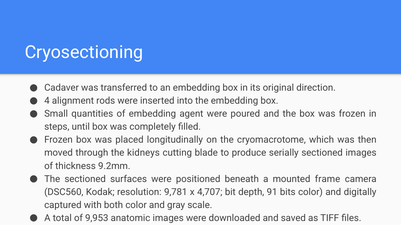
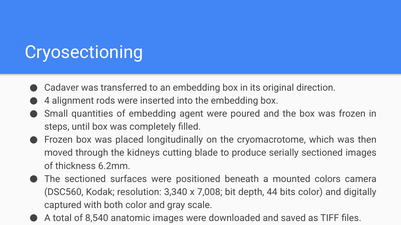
9.2mm: 9.2mm -> 6.2mm (114, 166)
frame: frame -> colors (328, 179)
9,781: 9,781 -> 3,340 (176, 192)
4,707: 4,707 -> 7,008 (210, 192)
91: 91 -> 44 (272, 192)
9,953: 9,953 -> 8,540 (97, 219)
